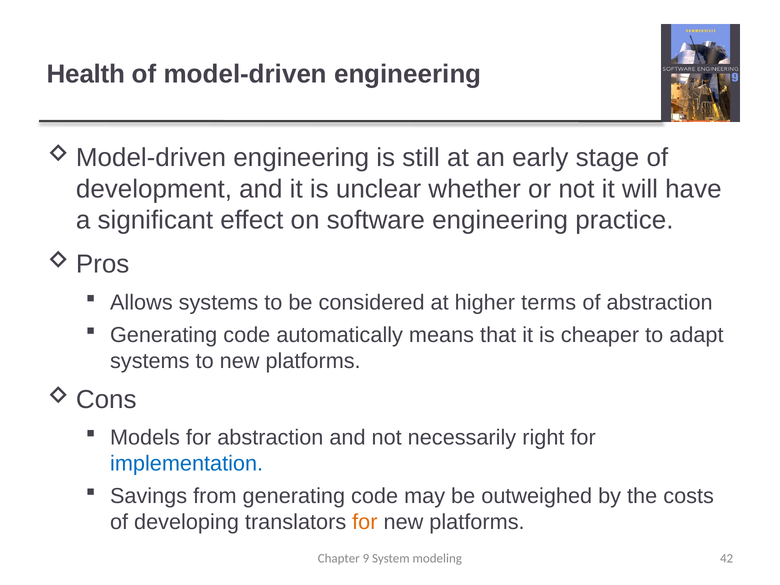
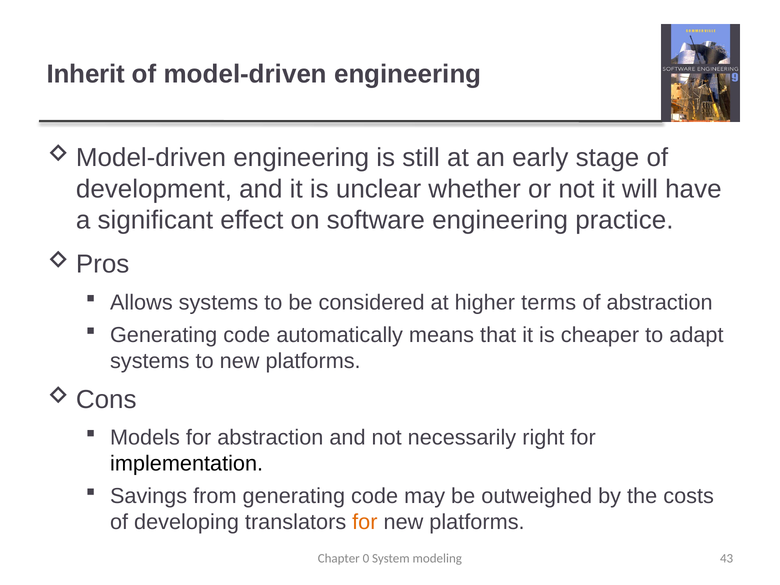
Health: Health -> Inherit (86, 74)
implementation colour: blue -> black (187, 464)
9: 9 -> 0 (366, 559)
42: 42 -> 43 (727, 559)
